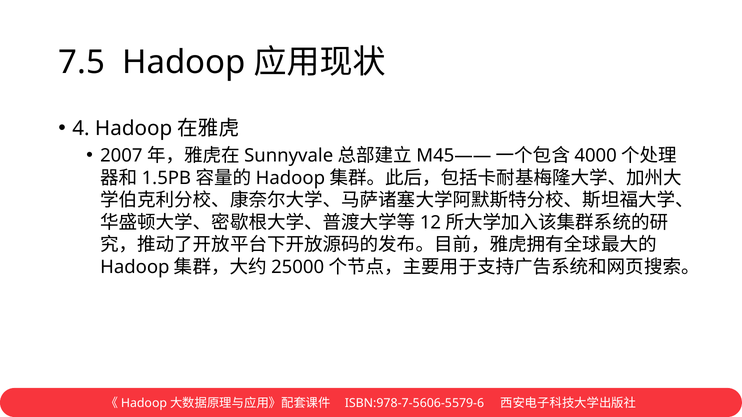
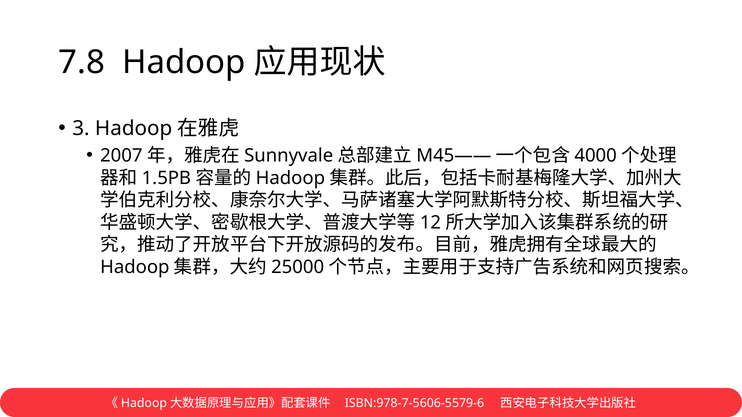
7.5: 7.5 -> 7.8 (82, 62)
4: 4 -> 3 (81, 129)
